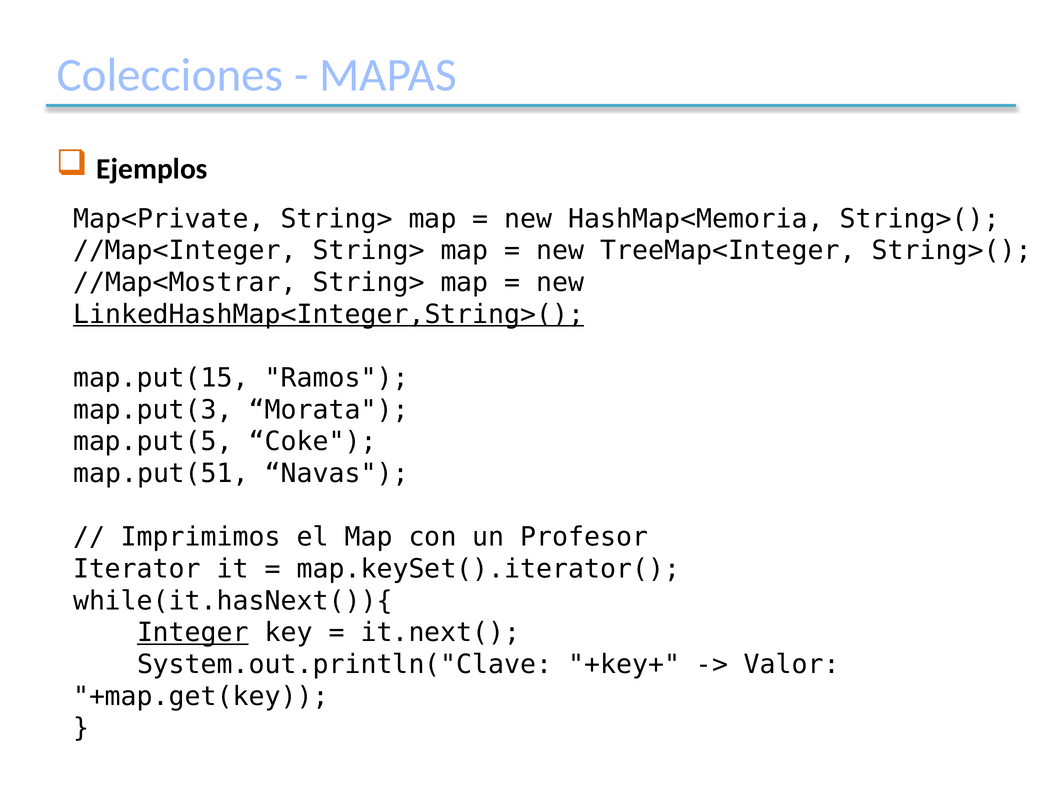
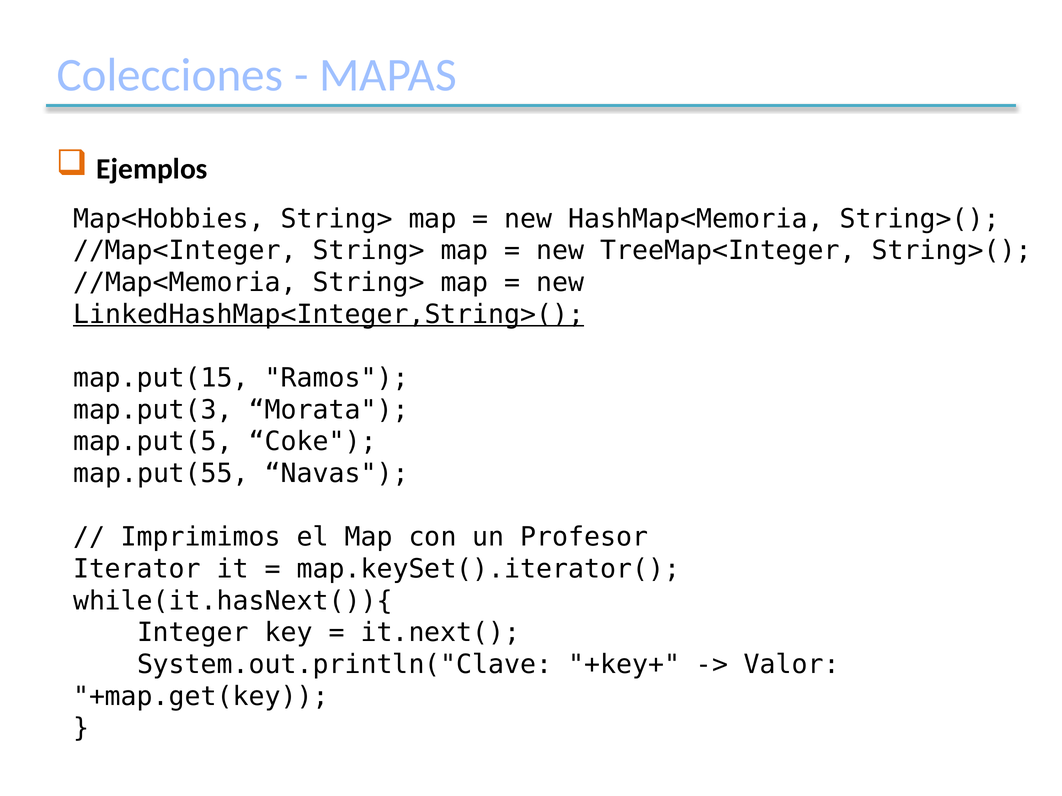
Map<Private: Map<Private -> Map<Hobbies (169, 219)
//Map<Mostrar: //Map<Mostrar -> //Map<Memoria (185, 283)
map.put(51: map.put(51 -> map.put(55 (161, 474)
Integer underline: present -> none (193, 633)
